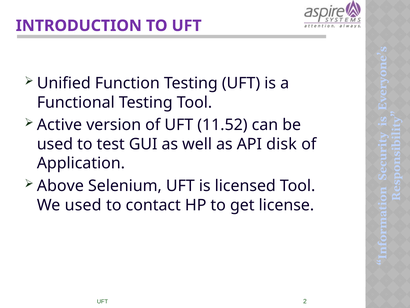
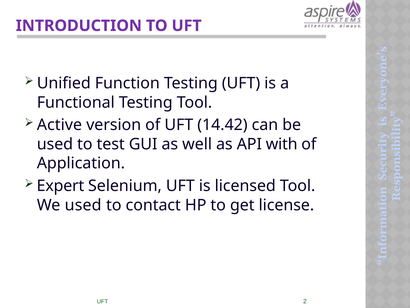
11.52: 11.52 -> 14.42 (222, 125)
disk: disk -> with (282, 144)
Above: Above -> Expert (60, 186)
